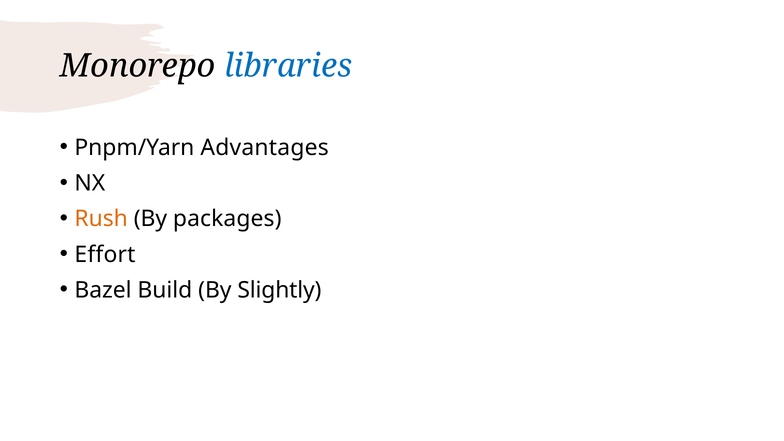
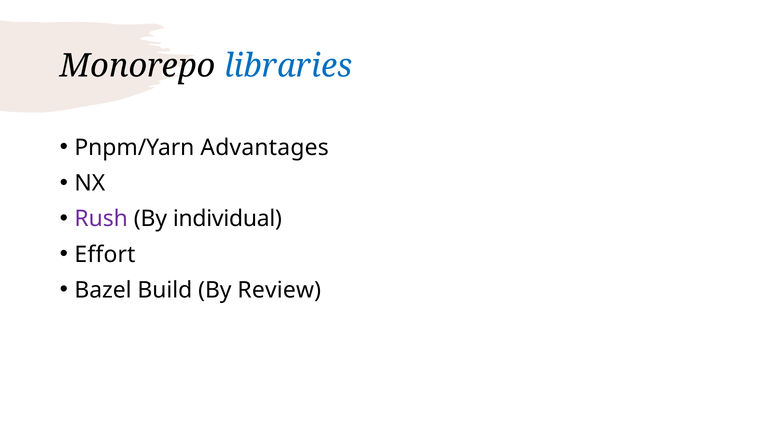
Rush colour: orange -> purple (101, 219)
packages: packages -> individual (227, 219)
Slightly: Slightly -> Review (279, 290)
